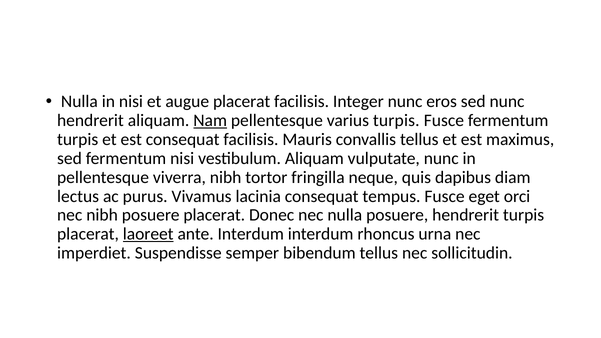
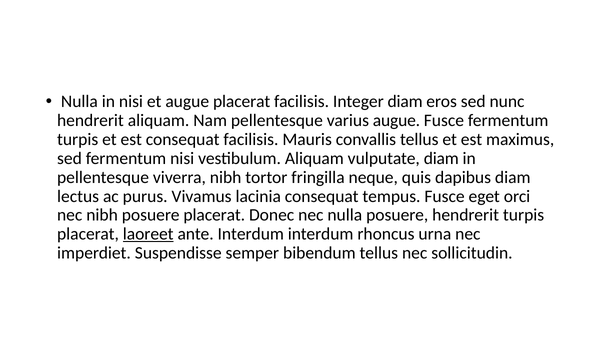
Integer nunc: nunc -> diam (405, 102)
Nam underline: present -> none (210, 121)
varius turpis: turpis -> augue (396, 121)
vulputate nunc: nunc -> diam (441, 158)
